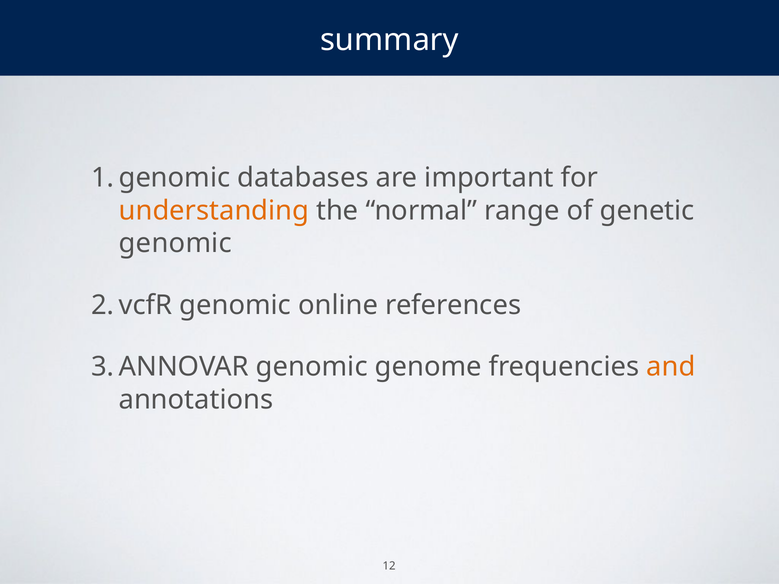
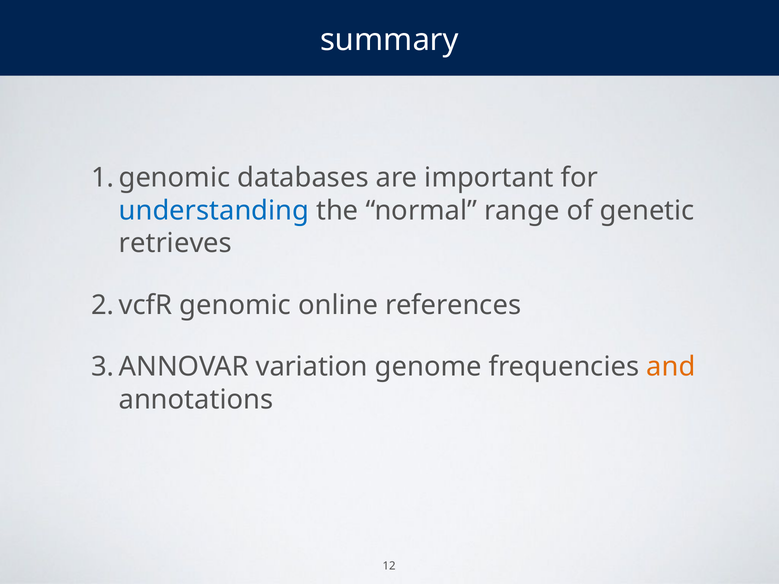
understanding colour: orange -> blue (214, 211)
genomic: genomic -> retrieves (175, 243)
genomic: genomic -> variation (312, 367)
